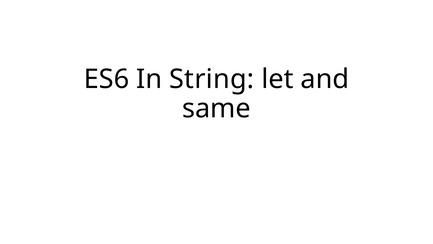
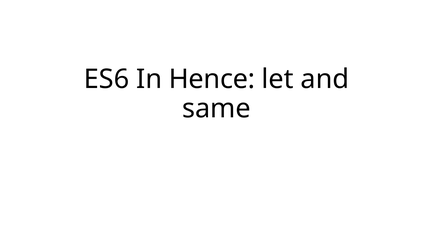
String: String -> Hence (212, 79)
